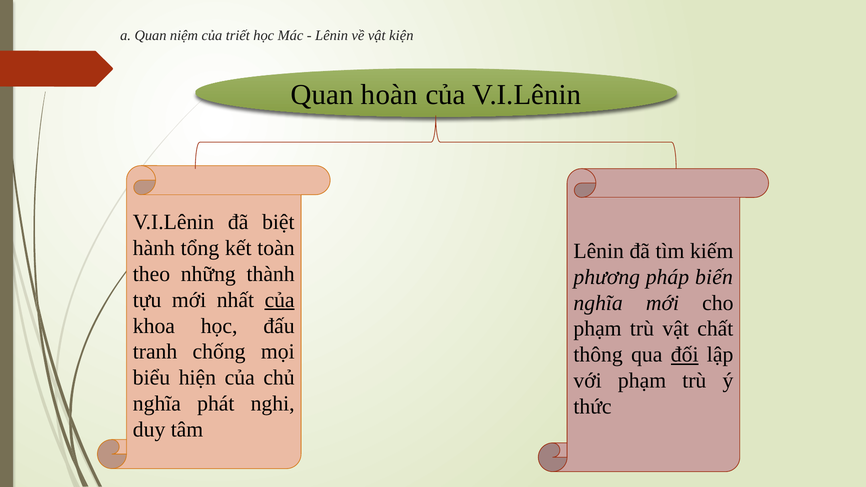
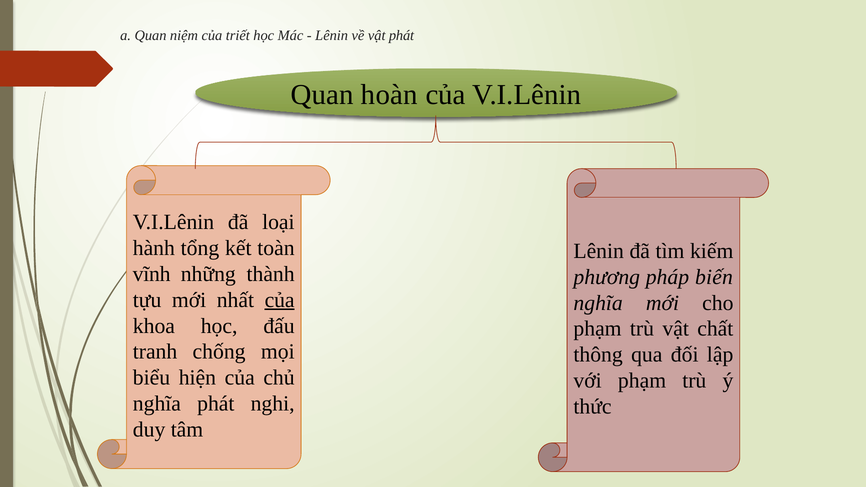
vật kiện: kiện -> phát (402, 36)
biệt: biệt -> loại (278, 222)
theo: theo -> vĩnh (152, 274)
đối underline: present -> none (685, 355)
